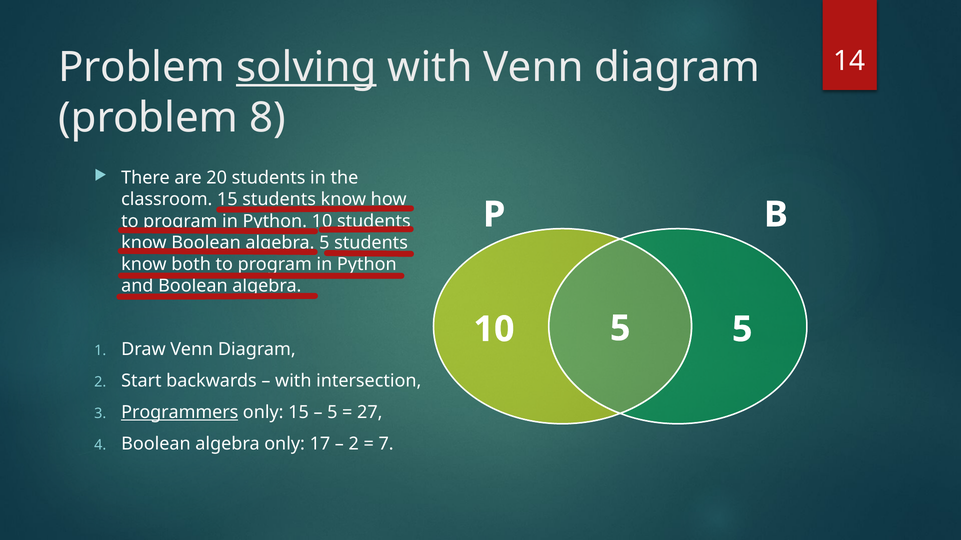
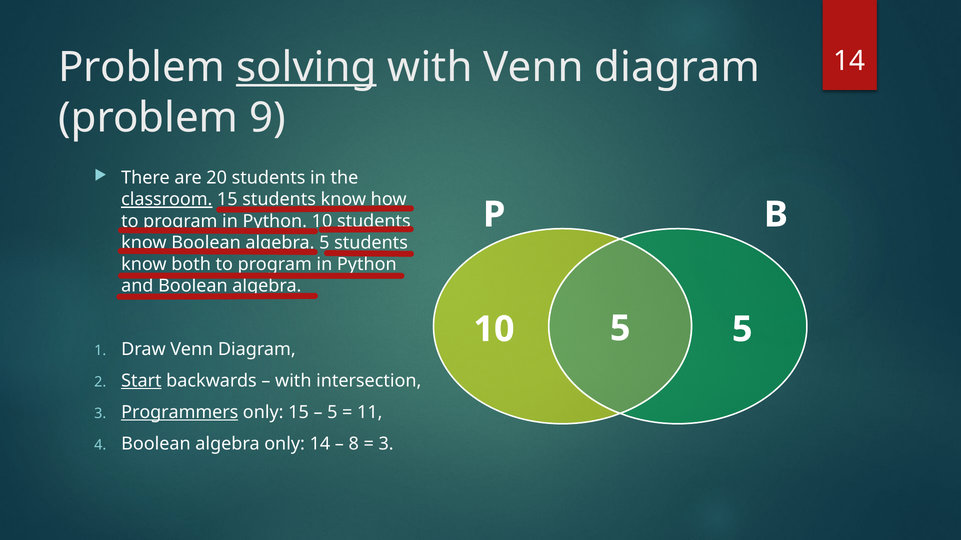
8: 8 -> 9 (267, 118)
classroom underline: none -> present (167, 200)
Start underline: none -> present (141, 381)
27: 27 -> 11 (370, 413)
only 17: 17 -> 14 (320, 444)
2: 2 -> 8 (354, 444)
7: 7 -> 3 (386, 444)
